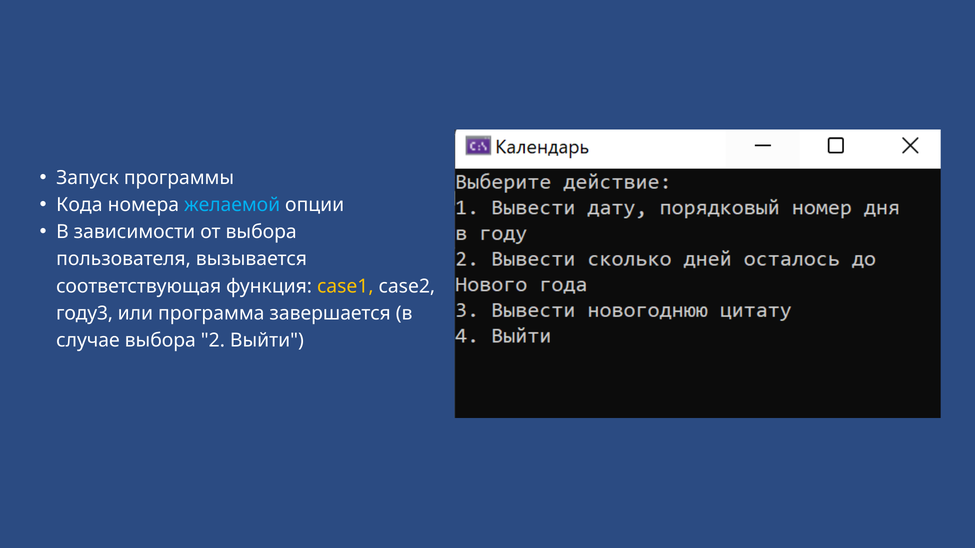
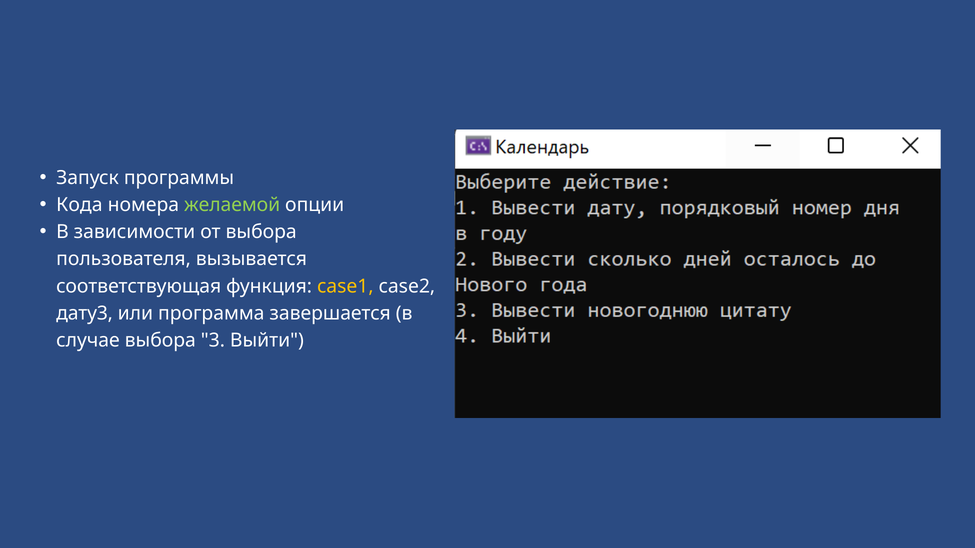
желаемой colour: light blue -> light green (232, 205)
году3: году3 -> дату3 (85, 314)
2: 2 -> 3 (213, 341)
